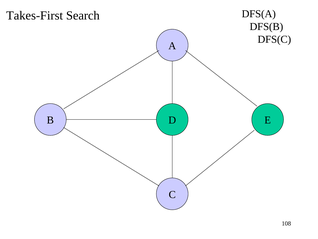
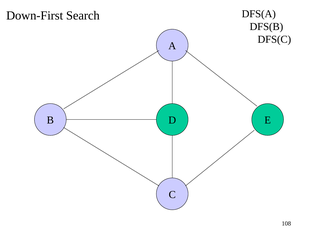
Takes-First: Takes-First -> Down-First (35, 15)
